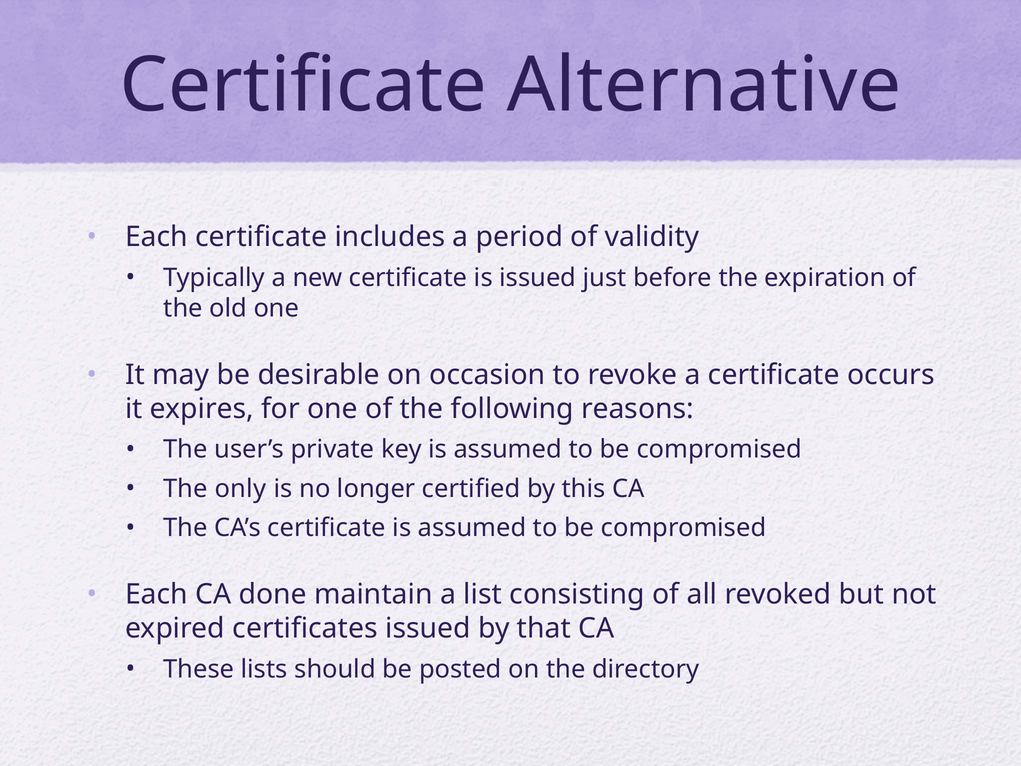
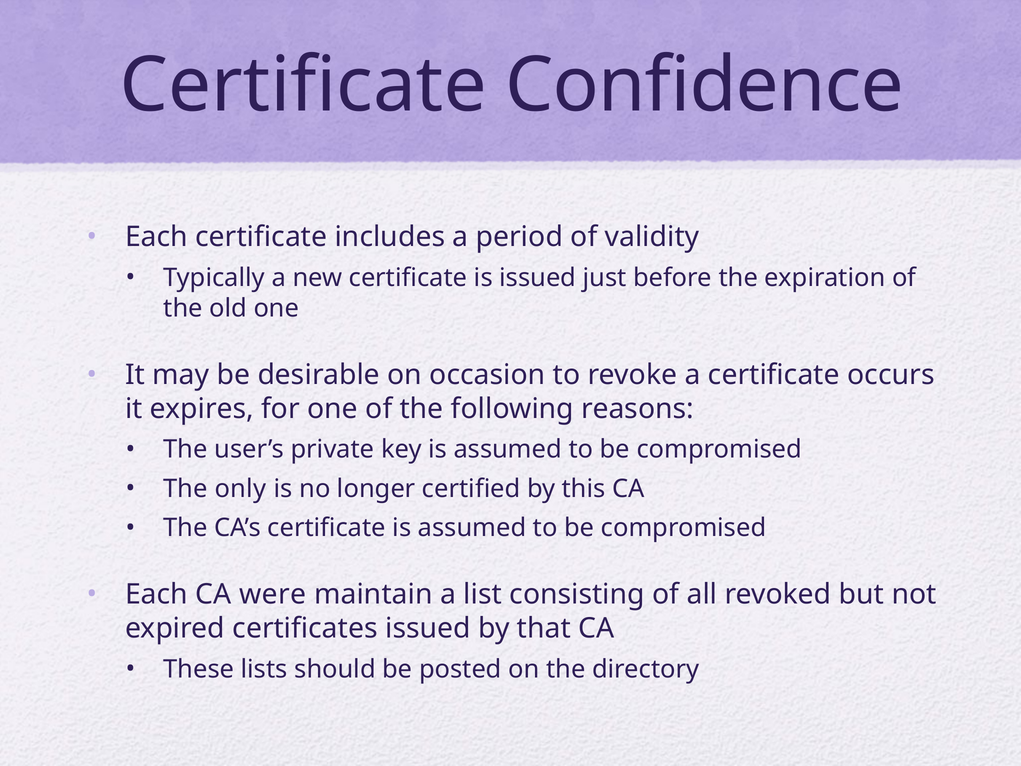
Alternative: Alternative -> Confidence (705, 85)
done: done -> were (273, 594)
